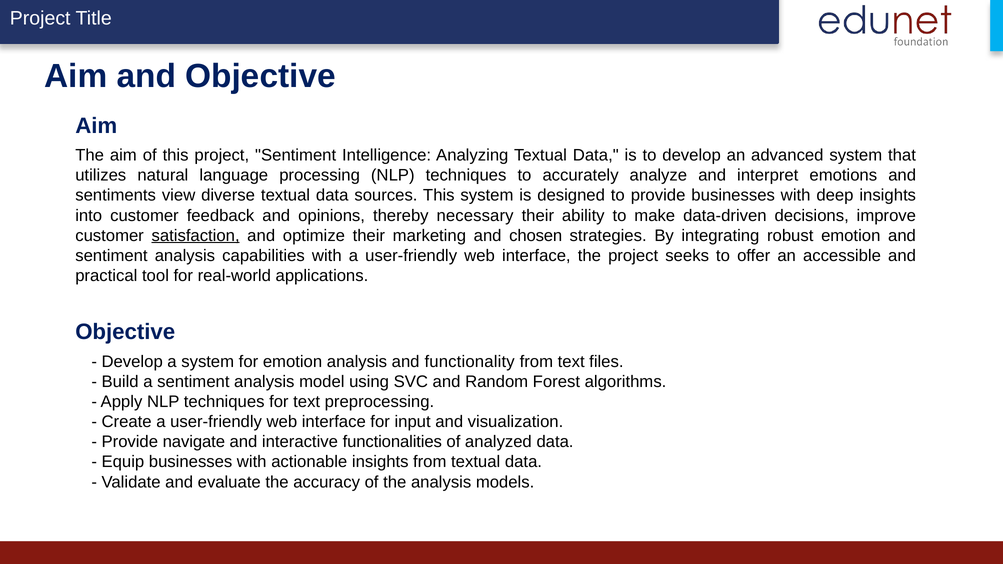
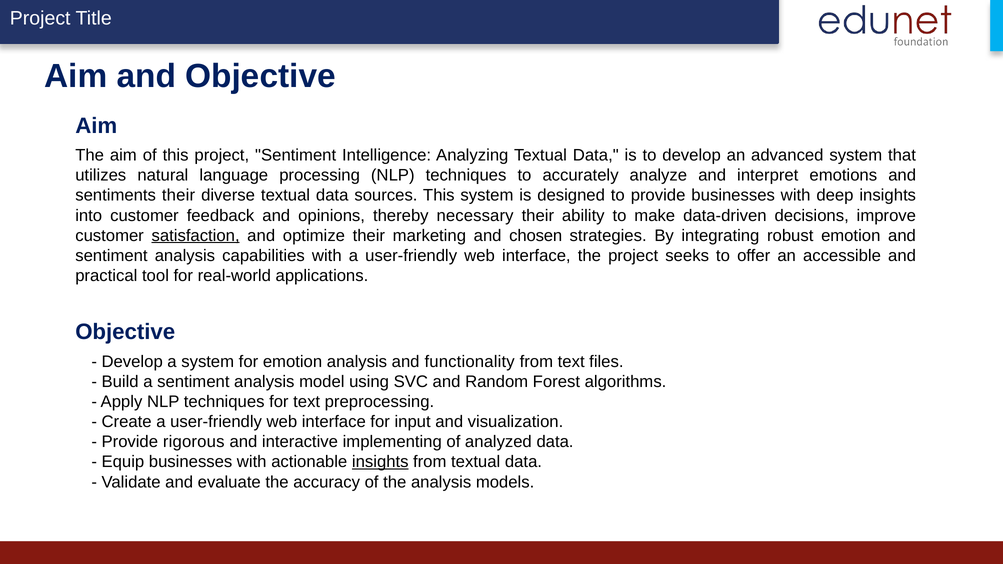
sentiments view: view -> their (179, 196)
navigate: navigate -> rigorous (194, 442)
functionalities: functionalities -> implementing (392, 442)
insights underline: none -> present (380, 462)
